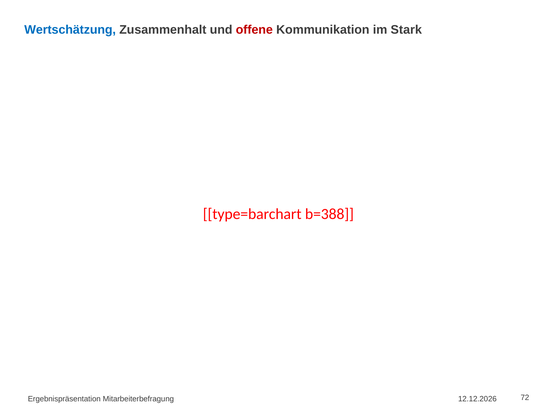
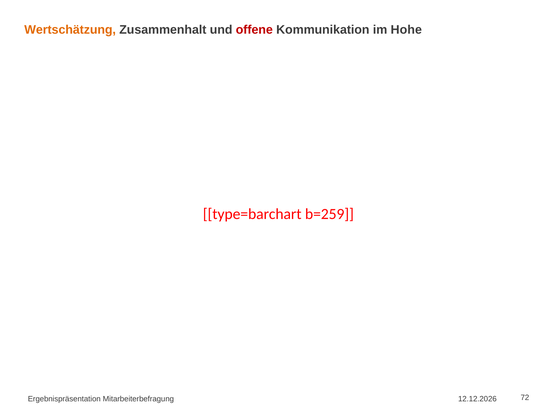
Wertschätzung colour: blue -> orange (70, 30)
Stark: Stark -> Hohe (406, 30)
b=388: b=388 -> b=259 (329, 214)
